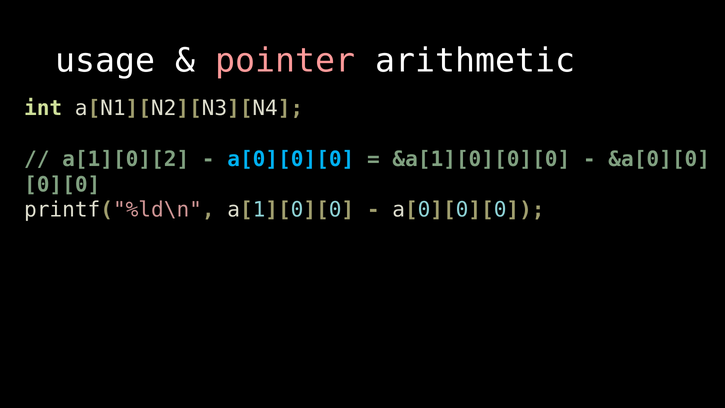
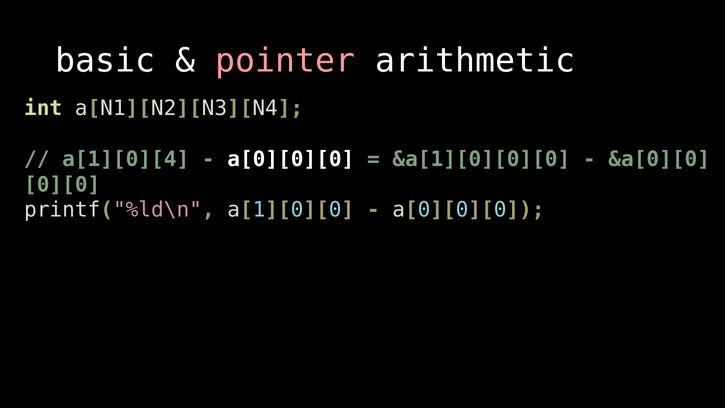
usage: usage -> basic (105, 61)
a[1][0][2: a[1][0][2 -> a[1][0][4 (126, 159)
a[0][0][0 colour: light blue -> white (291, 159)
